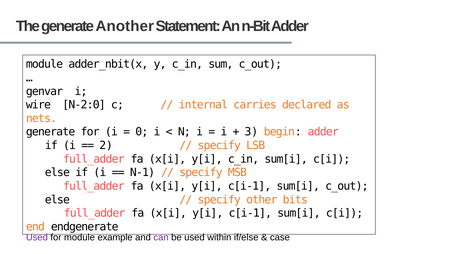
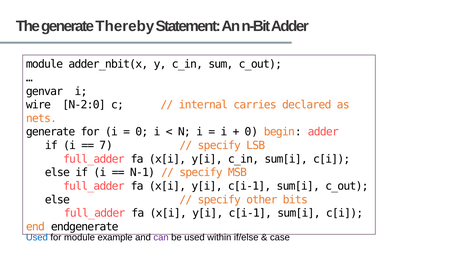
Another: Another -> Thereby (125, 26)
3: 3 -> 0 (251, 132)
2: 2 -> 7 (106, 145)
Used colour: purple -> blue (37, 237)
